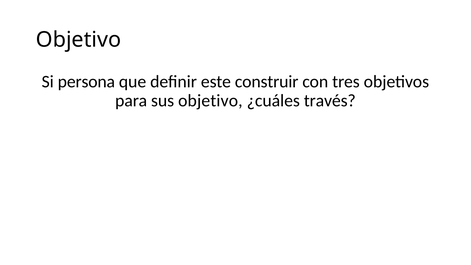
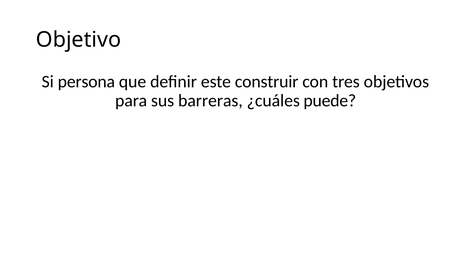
sus objetivo: objetivo -> barreras (210, 101)
través: través -> puede (330, 101)
